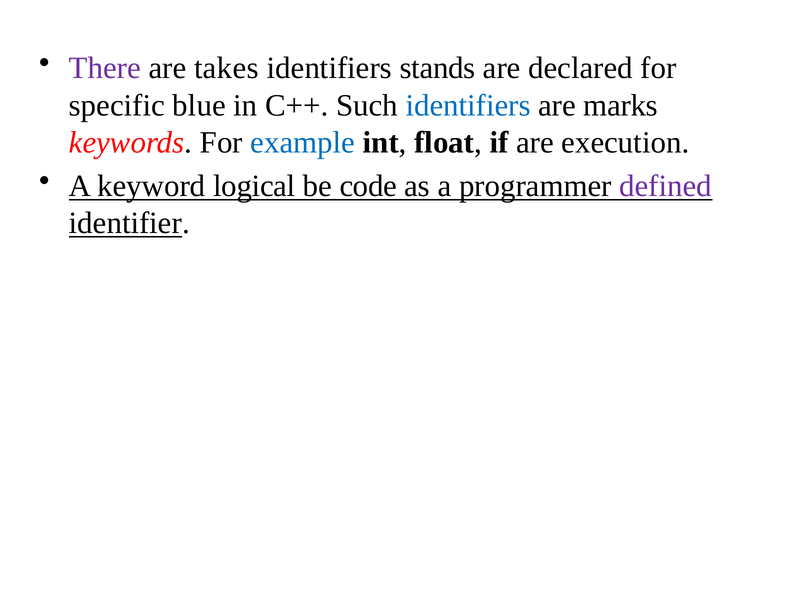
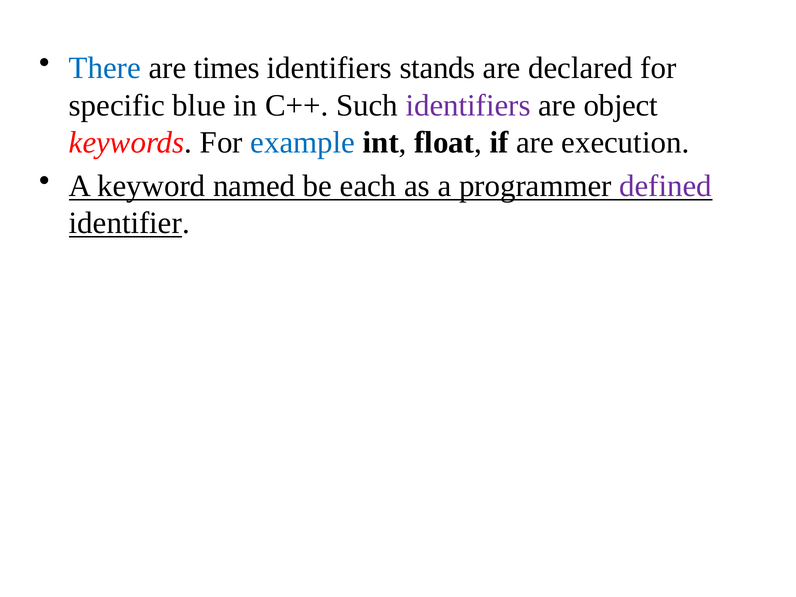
There colour: purple -> blue (105, 68)
takes: takes -> times (227, 68)
identifiers colour: blue -> purple (468, 105)
marks: marks -> object (621, 105)
logical: logical -> named (254, 186)
code: code -> each (368, 186)
